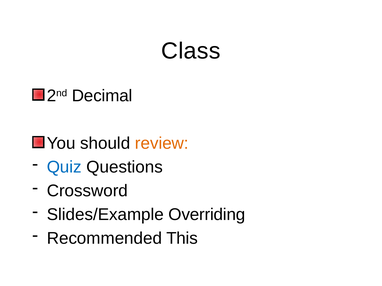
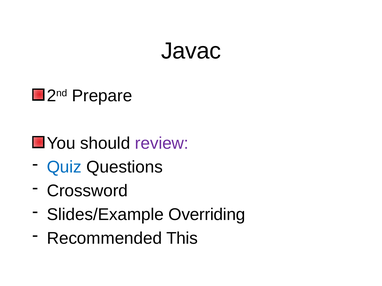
Class: Class -> Javac (191, 51)
Decimal: Decimal -> Prepare (102, 96)
review colour: orange -> purple (162, 144)
